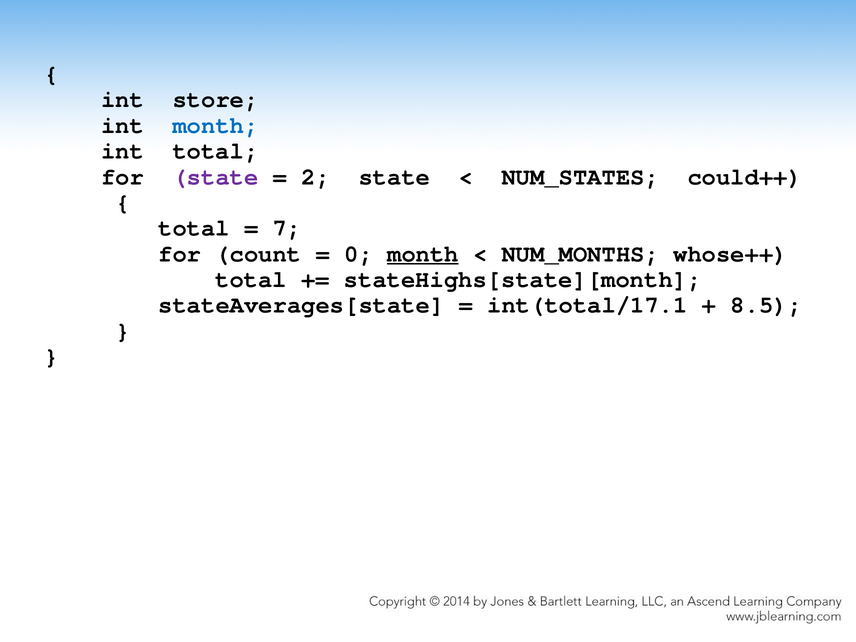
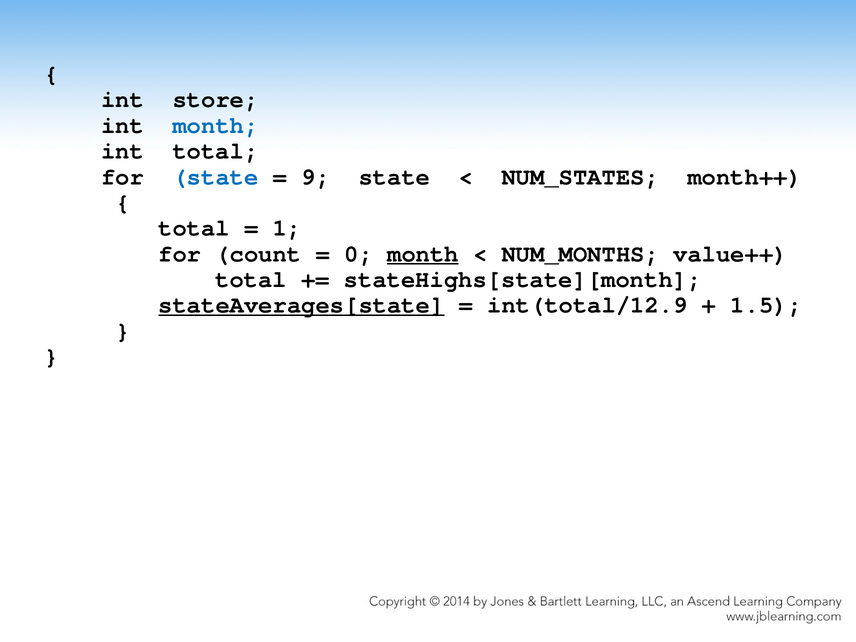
state colour: purple -> blue (216, 177)
2: 2 -> 9 (316, 177)
could++: could++ -> month++ (745, 177)
7: 7 -> 1 (287, 228)
whose++: whose++ -> value++ (730, 254)
stateAverages[state underline: none -> present (301, 305)
int(total/17.1: int(total/17.1 -> int(total/12.9 (587, 305)
8.5: 8.5 -> 1.5 (766, 305)
